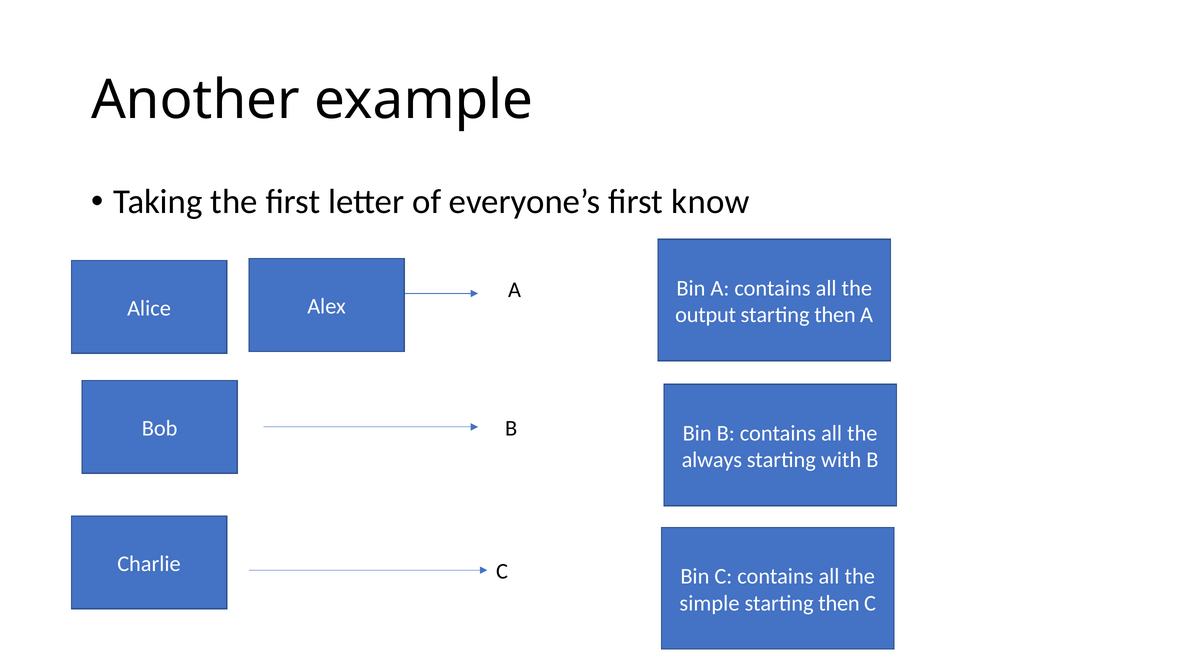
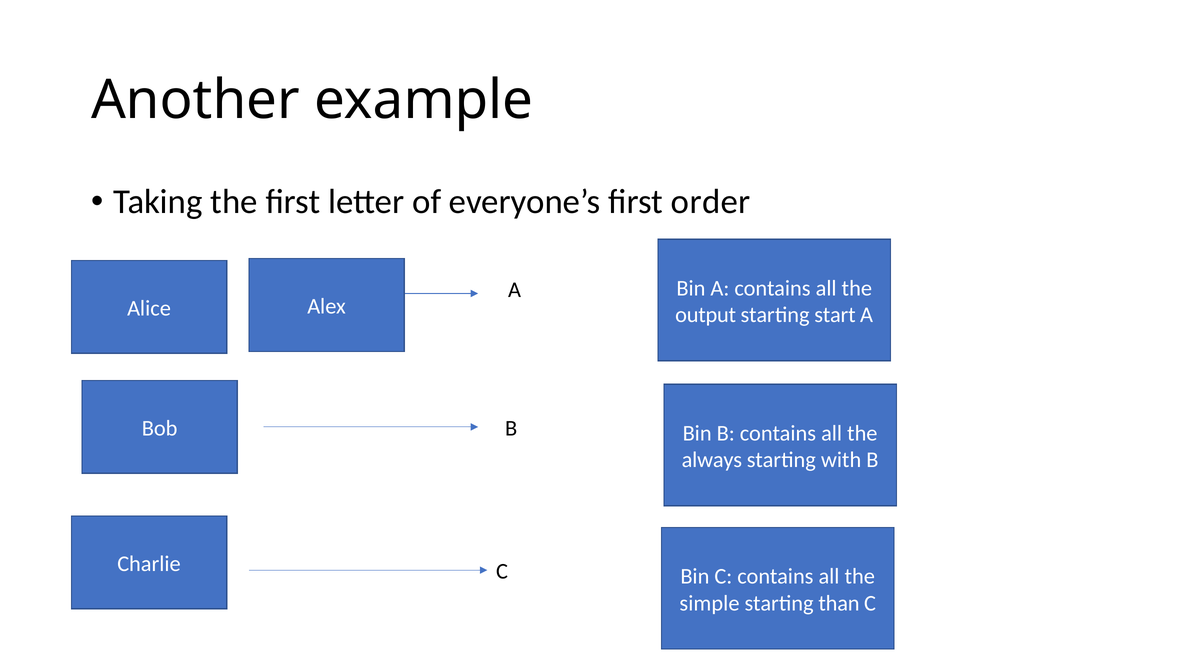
know: know -> order (711, 202)
then: then -> start (835, 315)
then: then -> than (839, 603)
